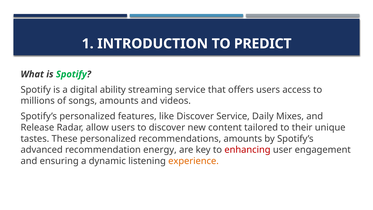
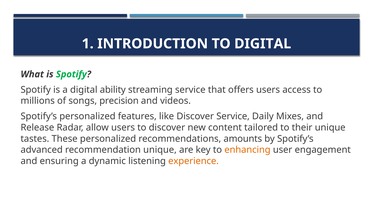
TO PREDICT: PREDICT -> DIGITAL (263, 44)
songs amounts: amounts -> precision (119, 101)
recommendation energy: energy -> unique (160, 150)
enhancing colour: red -> orange (247, 150)
